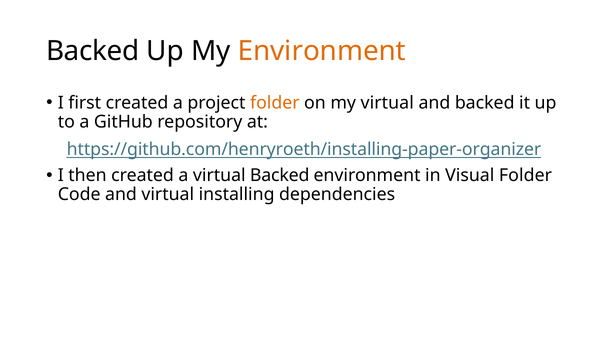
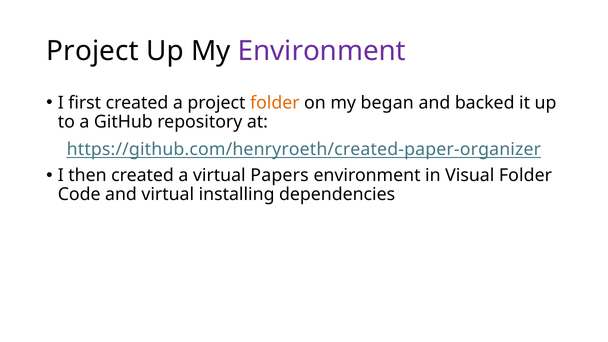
Backed: Backed -> Project (93, 51)
Environment colour: orange -> purple (322, 51)
my virtual: virtual -> began (387, 103)
https://github.com/henryroeth/installing-paper-organizer: https://github.com/henryroeth/installing-paper-organizer -> https://github.com/henryroeth/created-paper-organizer (304, 149)
virtual Backed: Backed -> Papers (280, 175)
